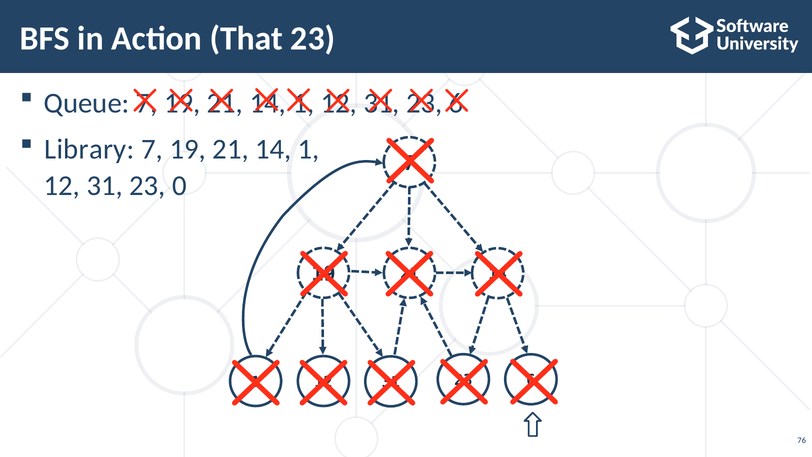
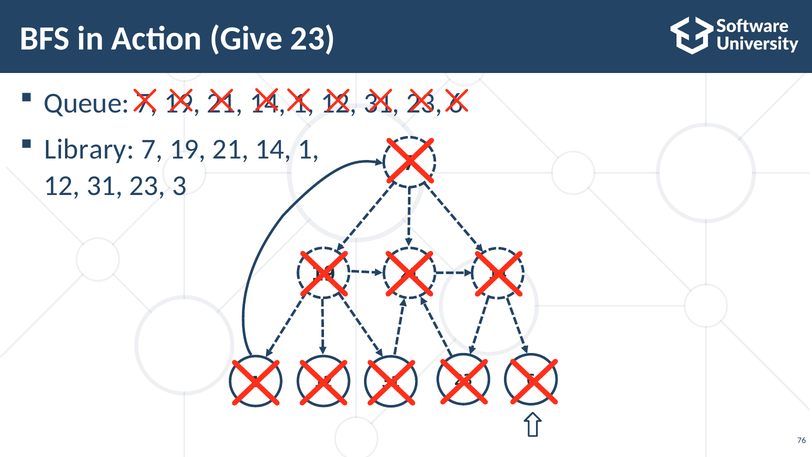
That: That -> Give (246, 38)
0: 0 -> 3 (179, 186)
